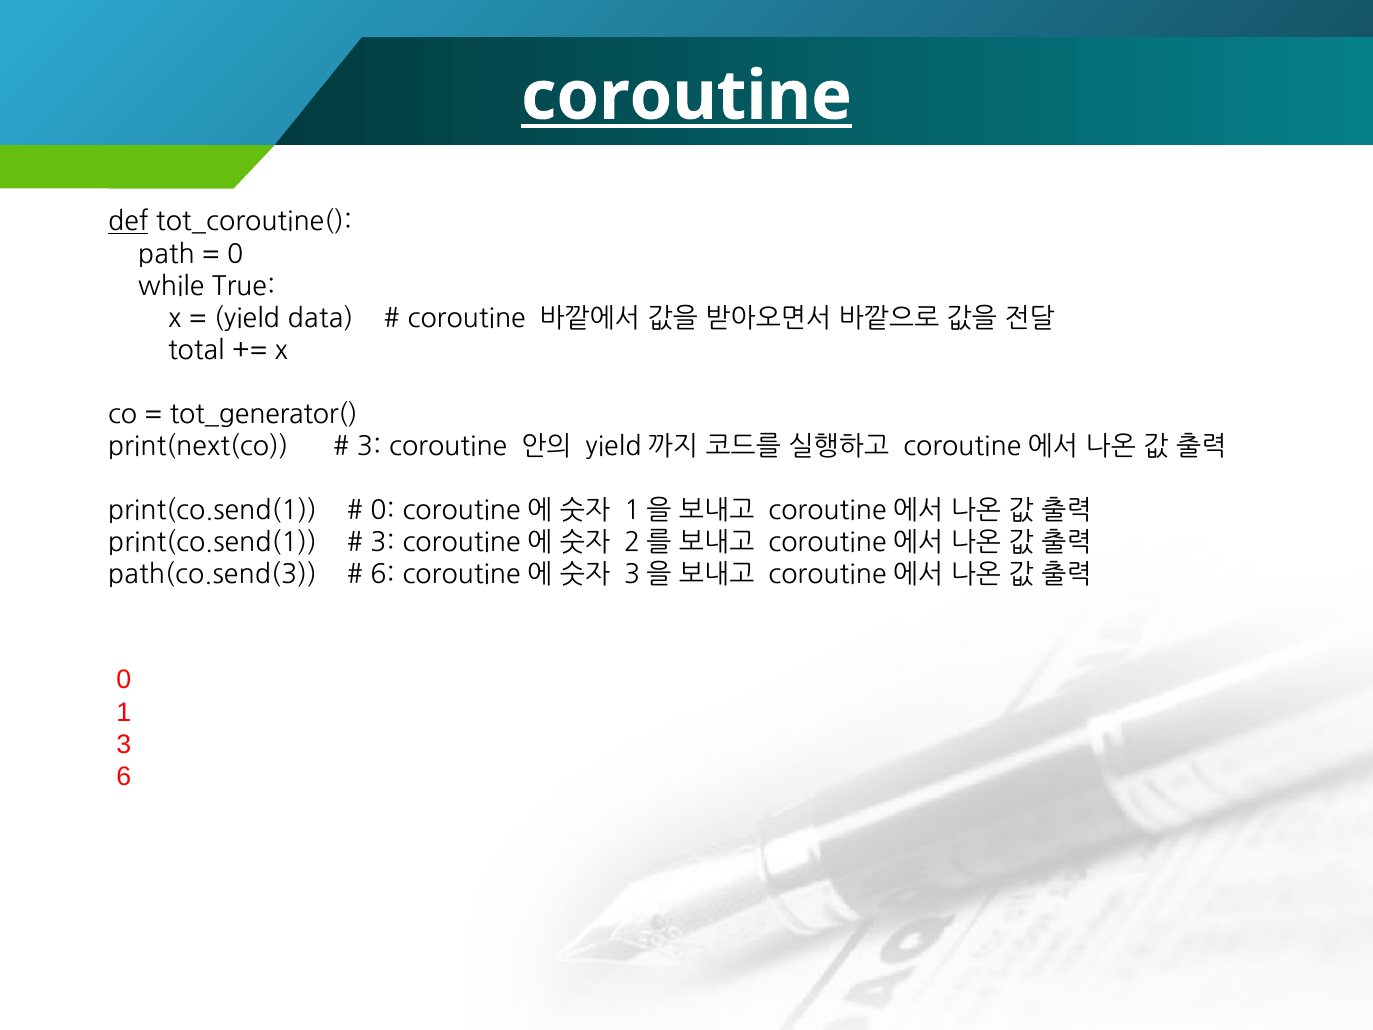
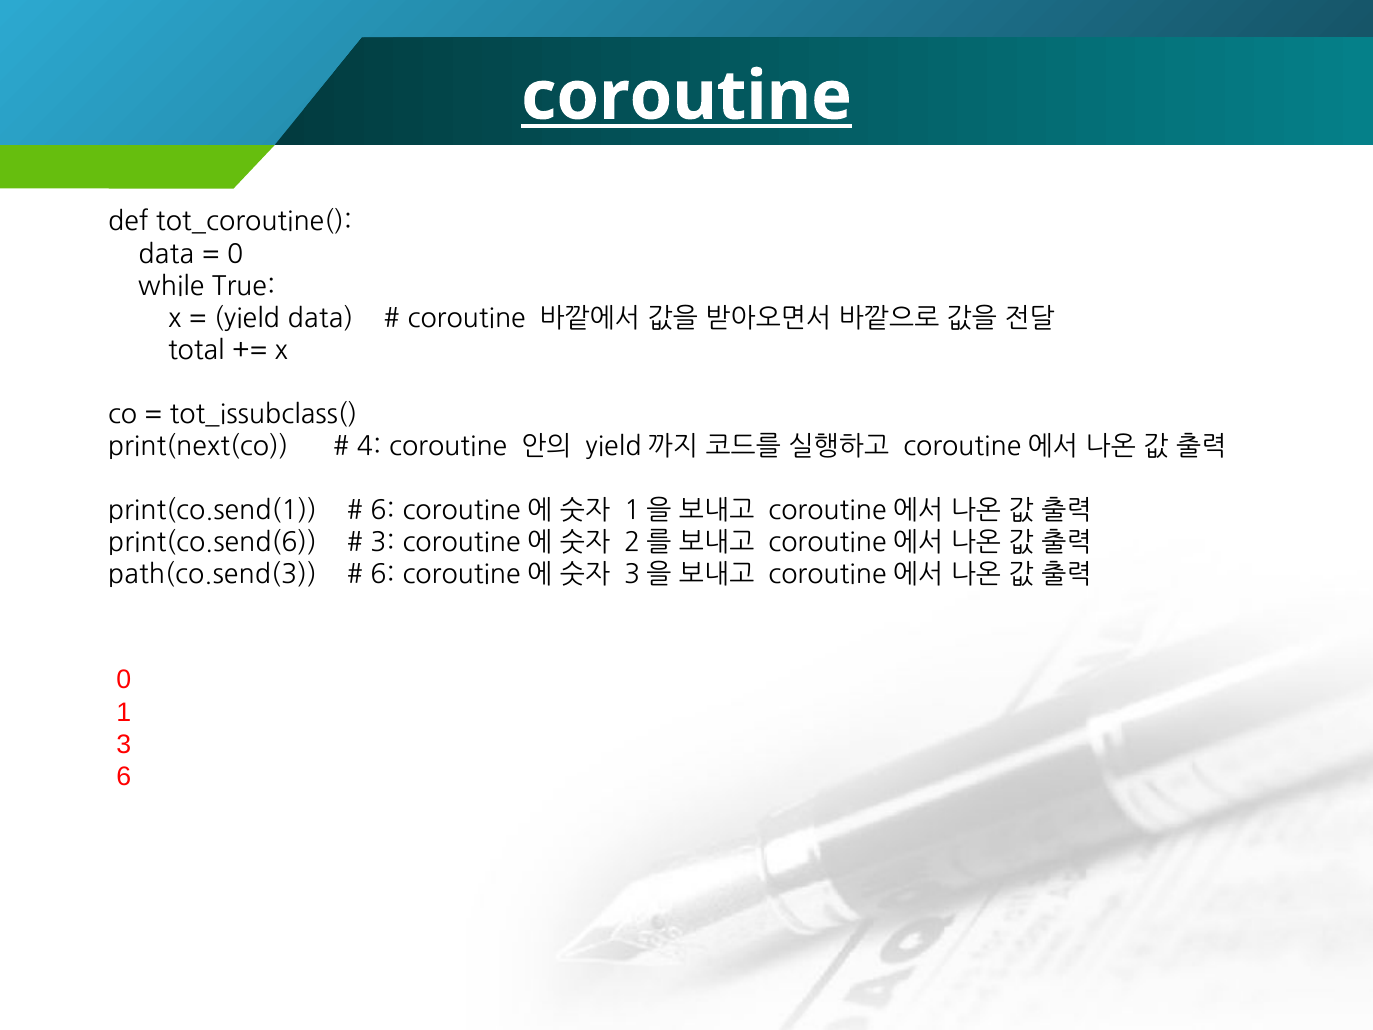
def underline: present -> none (128, 222)
path: path -> data (166, 254)
tot_generator(: tot_generator( -> tot_issubclass( (264, 414)
3: 3 -> 4 (369, 446)
0: 0 -> 6 (383, 511)
print(co.send(1: print(co.send(1 -> print(co.send(6 (213, 543)
